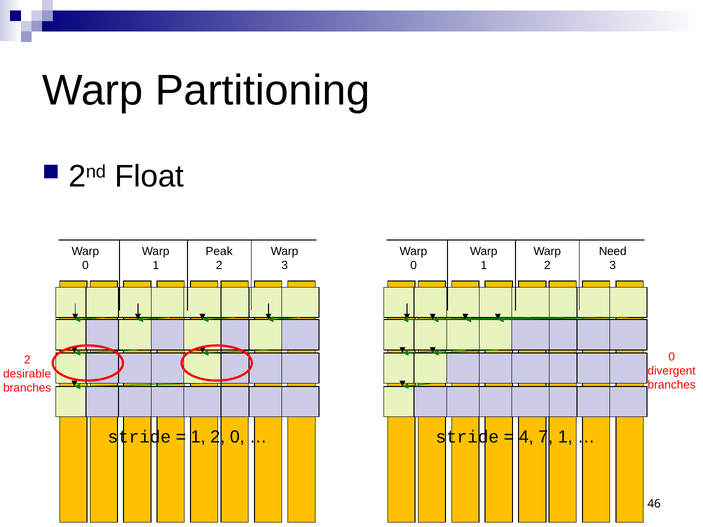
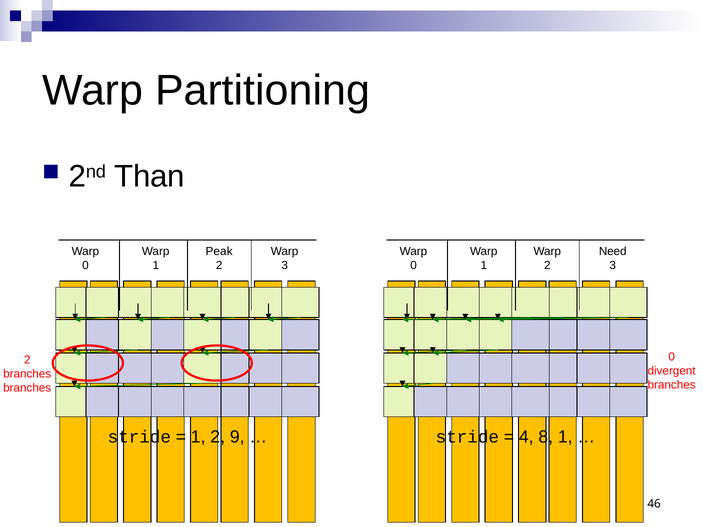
Float: Float -> Than (150, 177)
desirable: desirable -> branches (27, 374)
2 0: 0 -> 9 (237, 437)
7: 7 -> 8 (546, 437)
